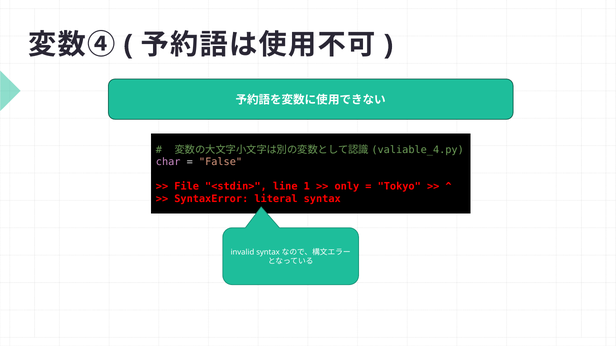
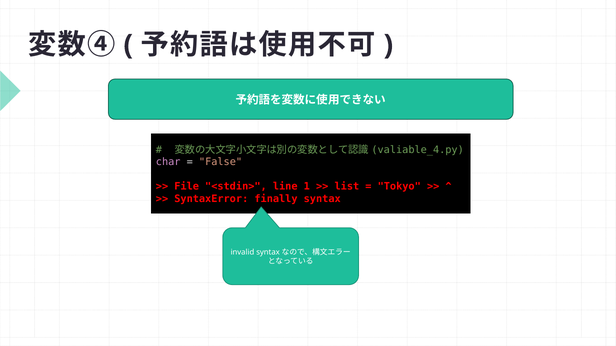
only: only -> list (347, 187)
literal: literal -> finally (276, 199)
